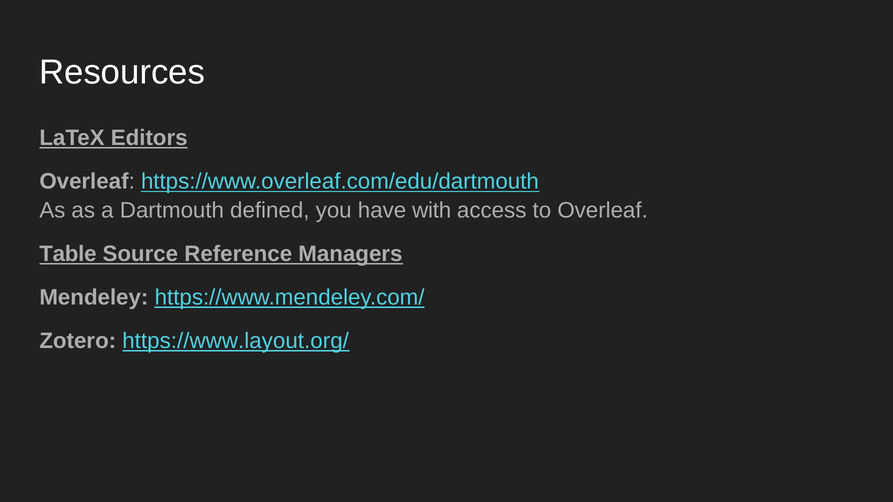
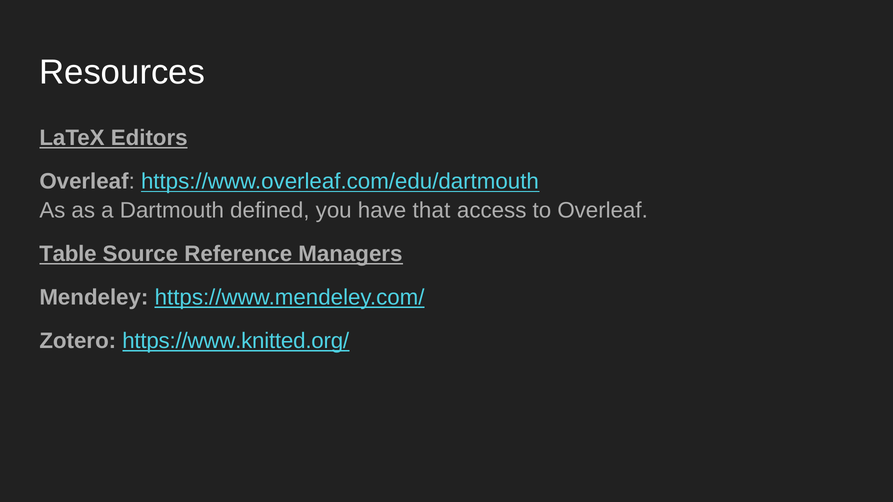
with: with -> that (431, 210)
https://www.layout.org/: https://www.layout.org/ -> https://www.knitted.org/ (236, 341)
